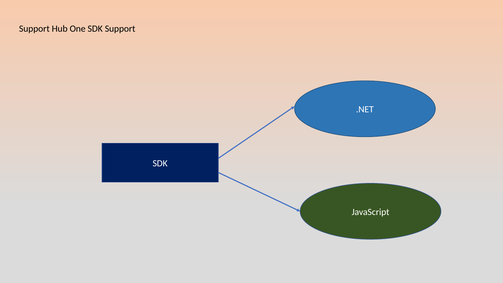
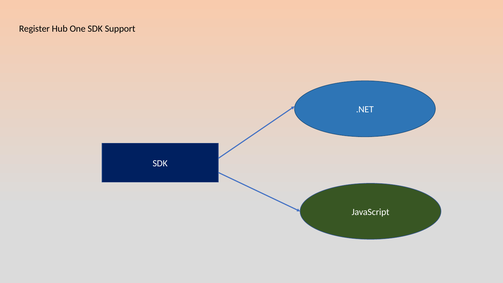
Support: Support -> Register (34, 29)
